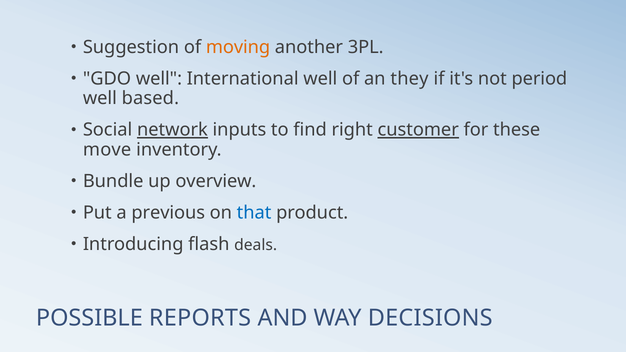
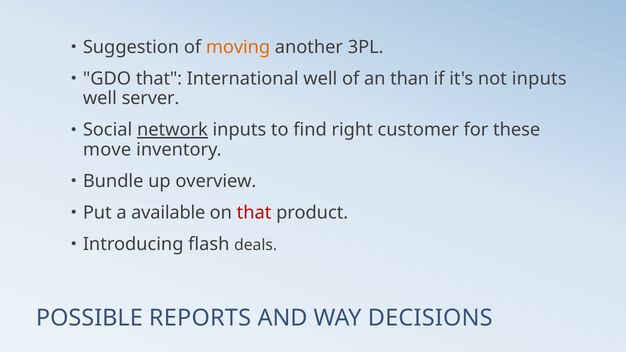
GDO well: well -> that (159, 79)
they: they -> than (410, 79)
not period: period -> inputs (539, 79)
based: based -> server (150, 99)
customer underline: present -> none (418, 130)
previous: previous -> available (168, 213)
that colour: blue -> red (254, 213)
